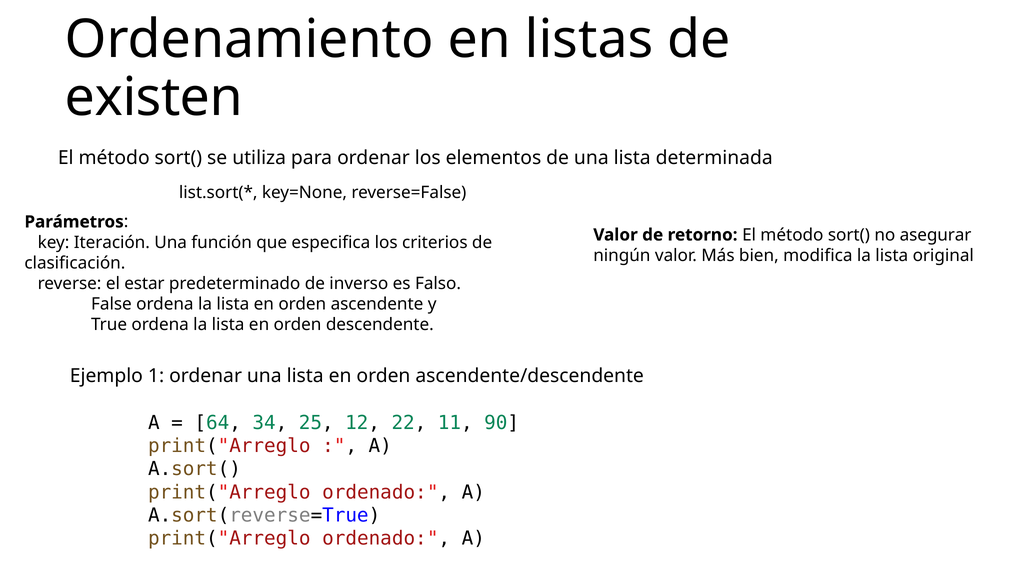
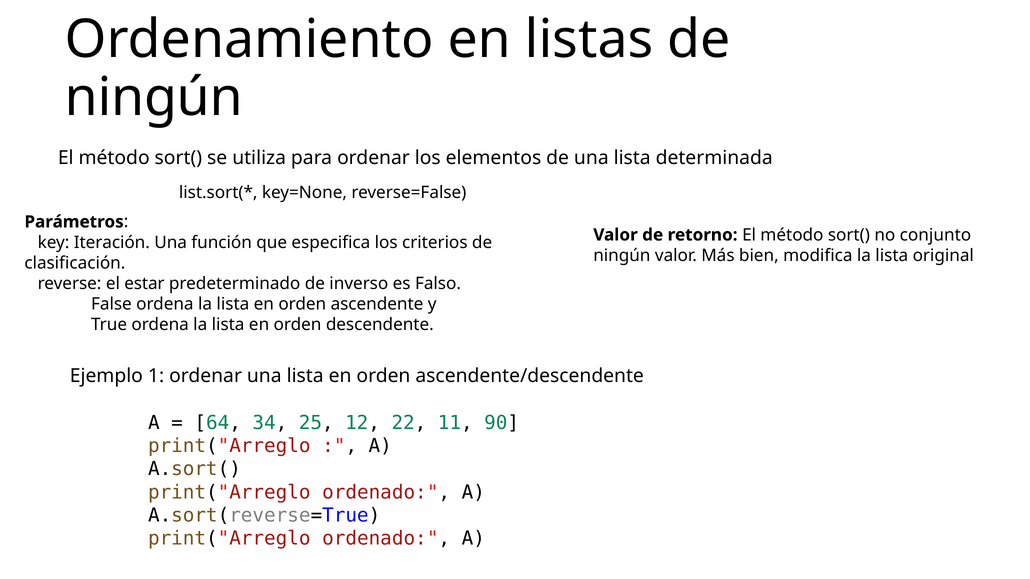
existen: existen -> ningún (154, 98)
asegurar: asegurar -> conjunto (935, 235)
